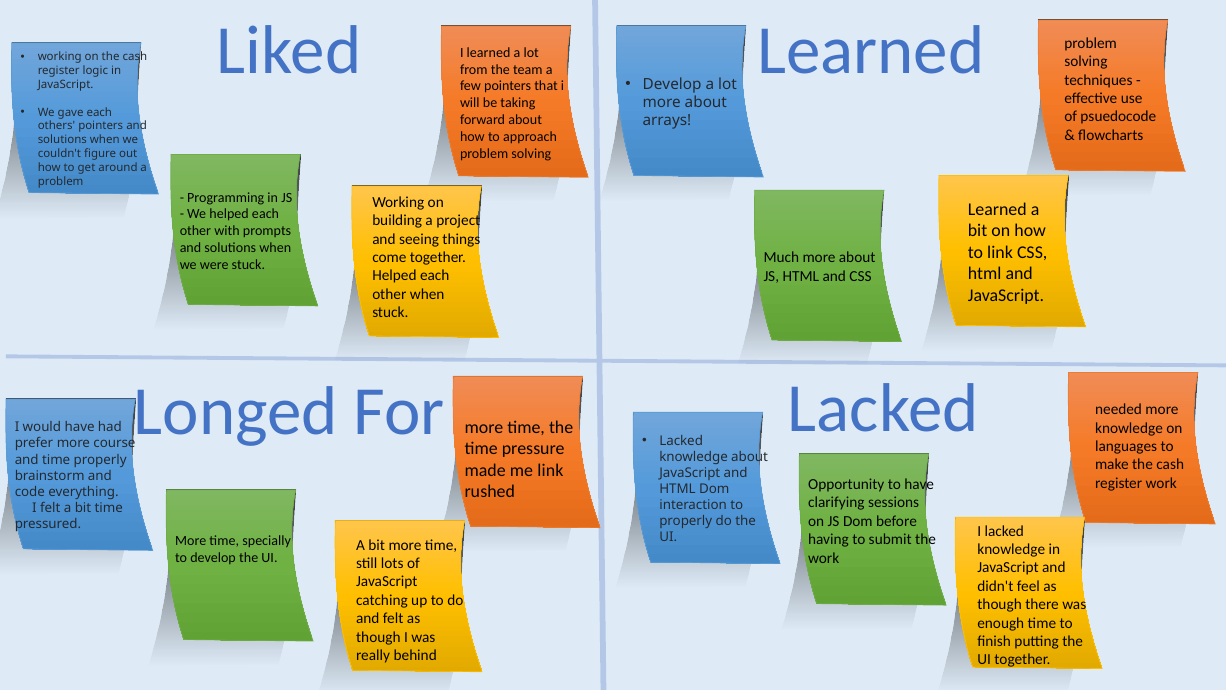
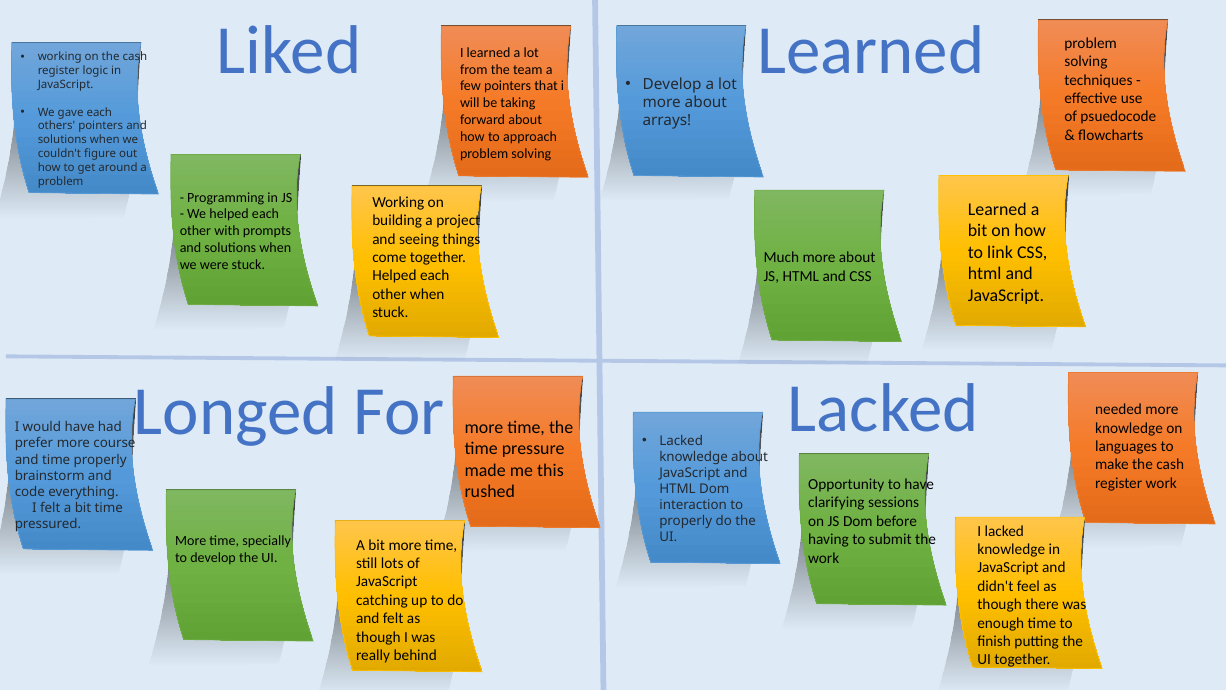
me link: link -> this (550, 470)
